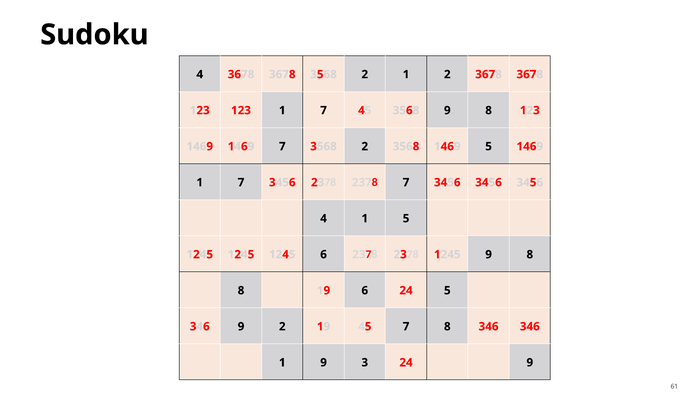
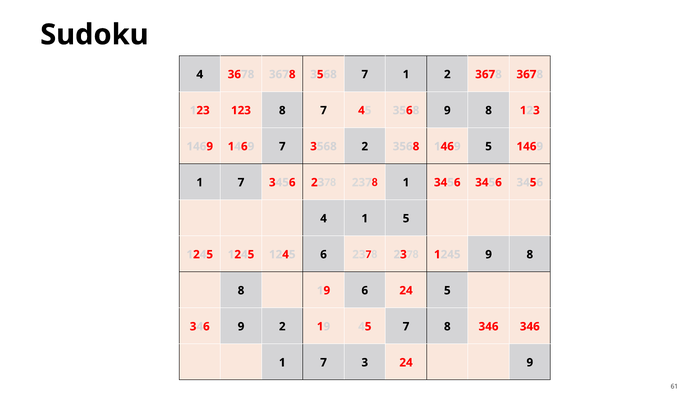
3678 3568 2: 2 -> 7 (365, 74)
123 1: 1 -> 8 (282, 110)
8 7: 7 -> 1 (406, 183)
9: 9 -> 7 (324, 363)
